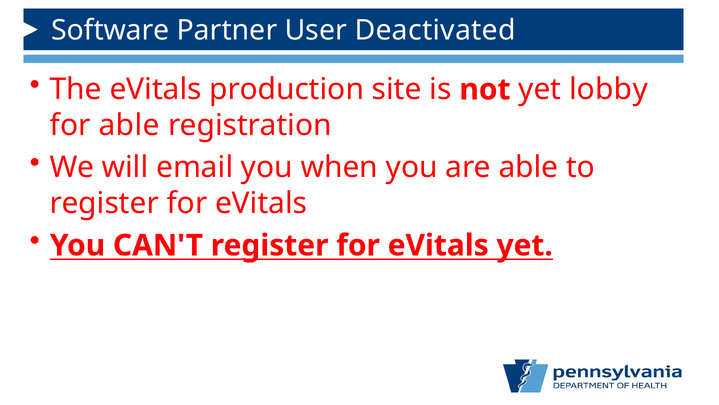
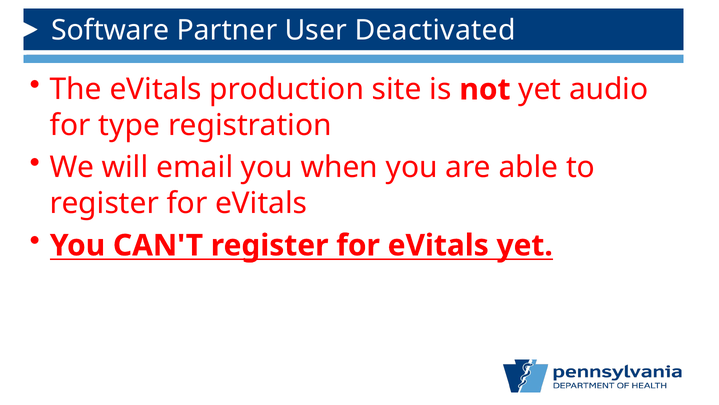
lobby: lobby -> audio (609, 89)
for able: able -> type (129, 125)
